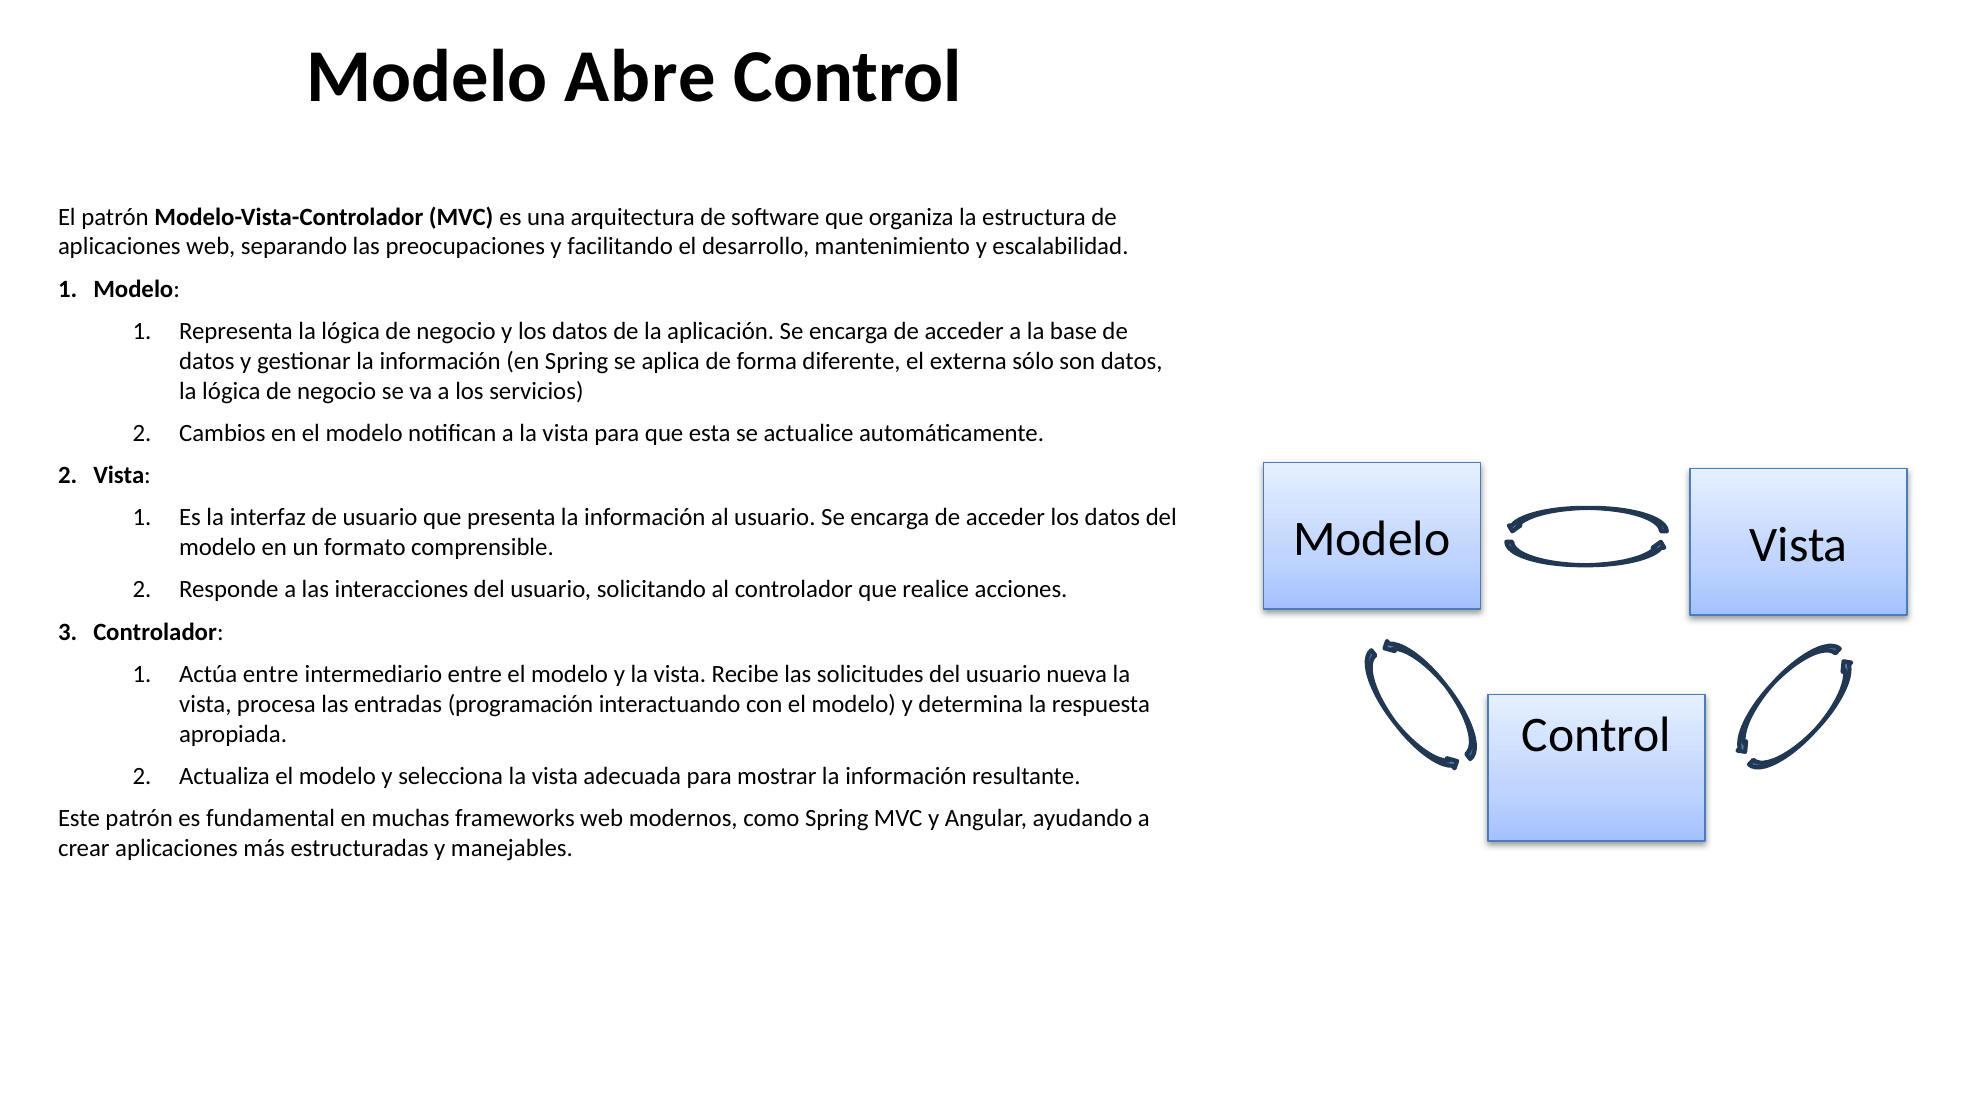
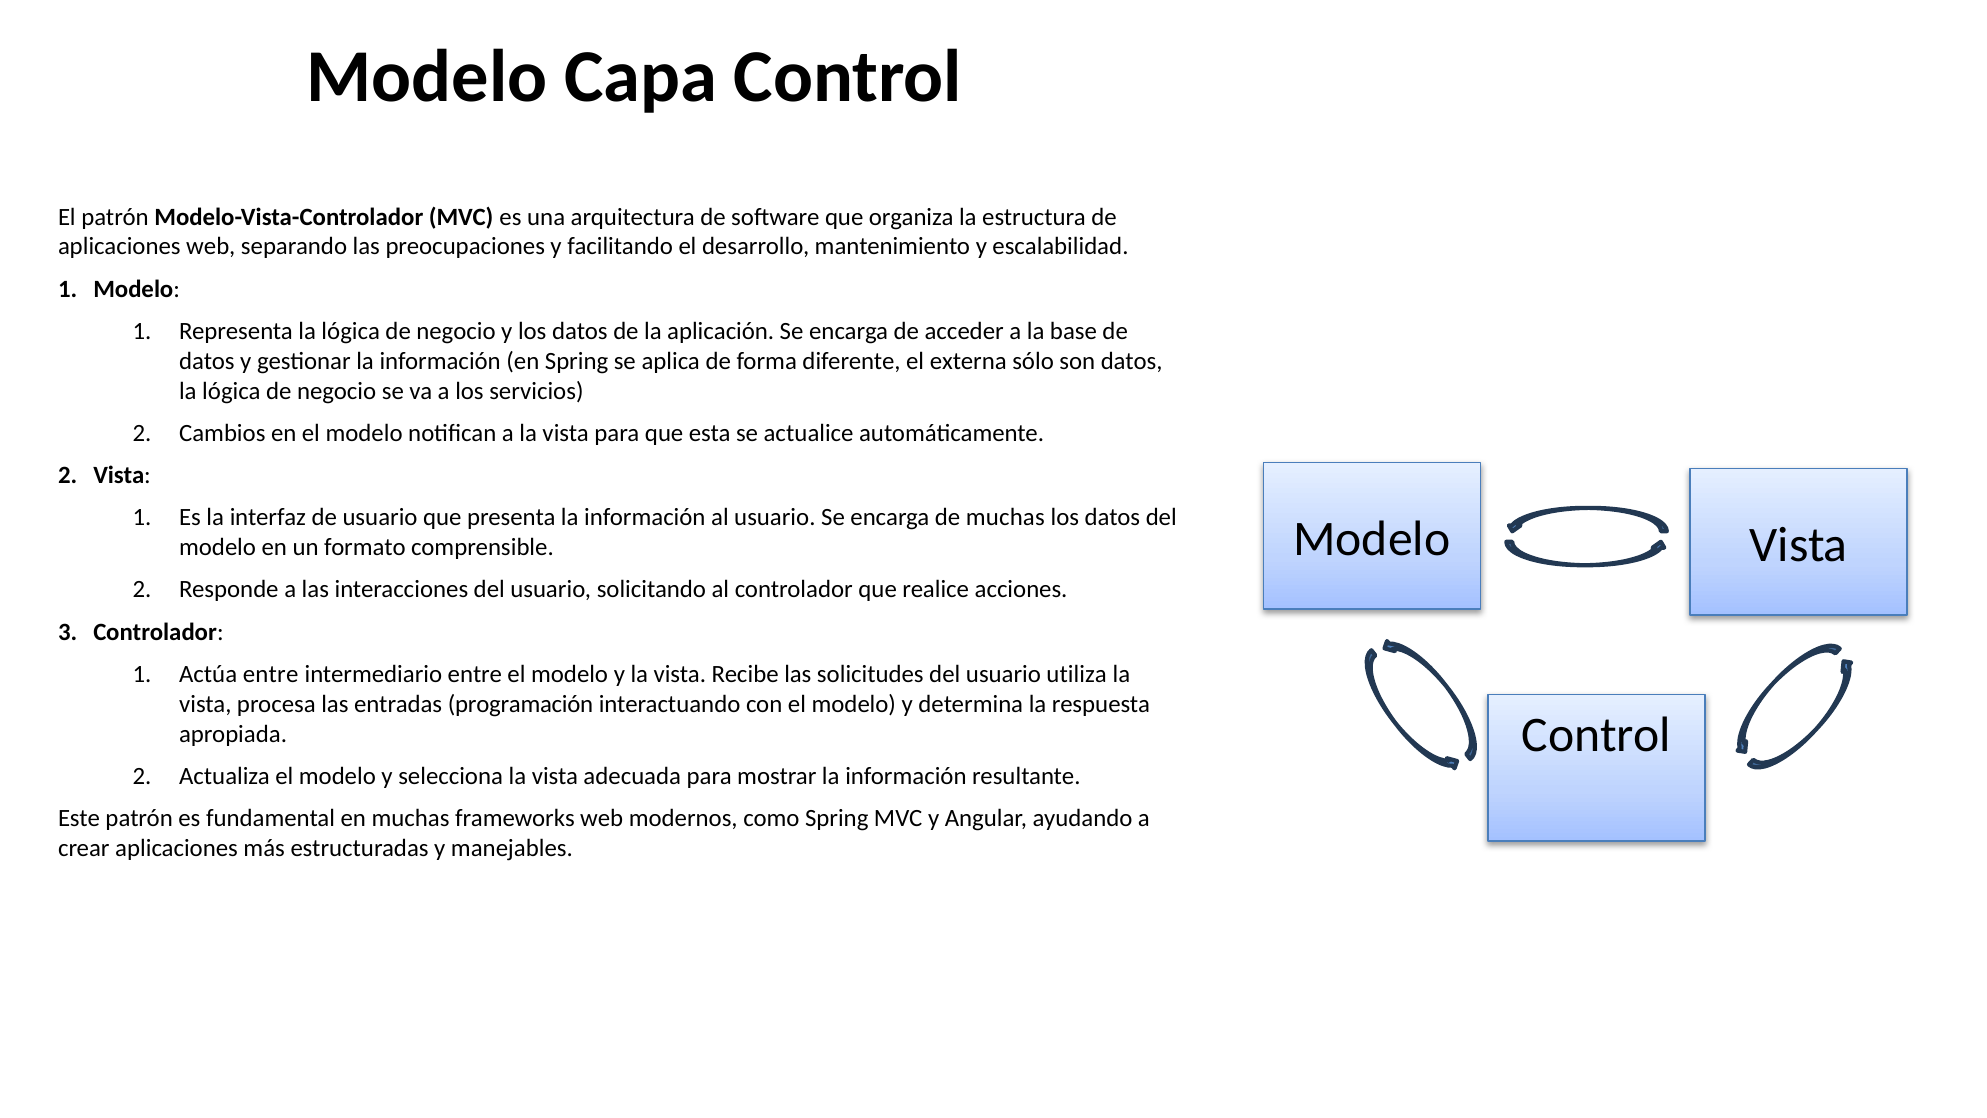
Abre: Abre -> Capa (641, 77)
acceder: acceder -> muchas (1005, 518)
nueva: nueva -> utiliza (1077, 674)
